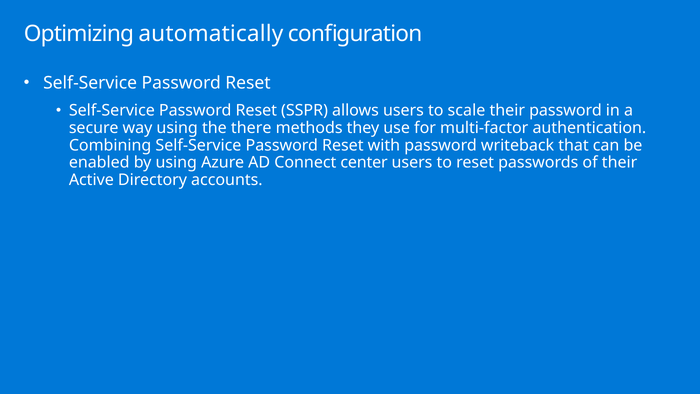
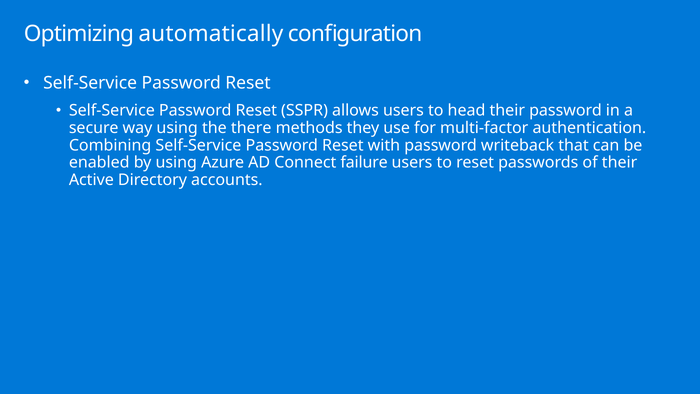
scale: scale -> head (467, 111)
center: center -> failure (364, 162)
